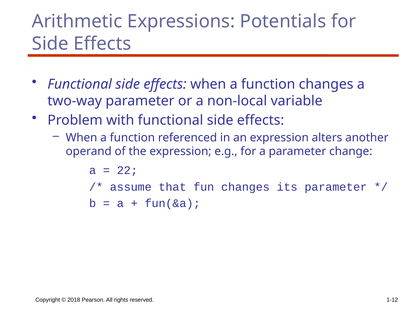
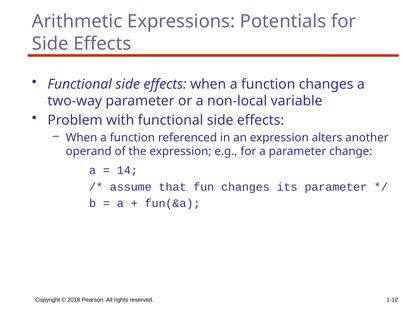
22: 22 -> 14 (127, 170)
